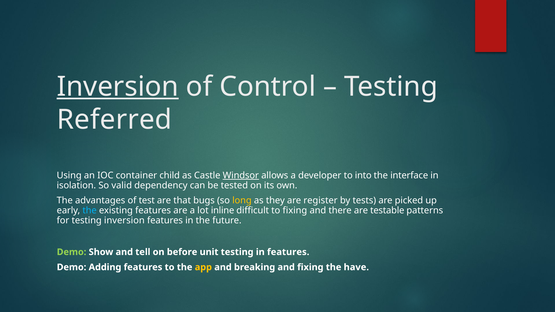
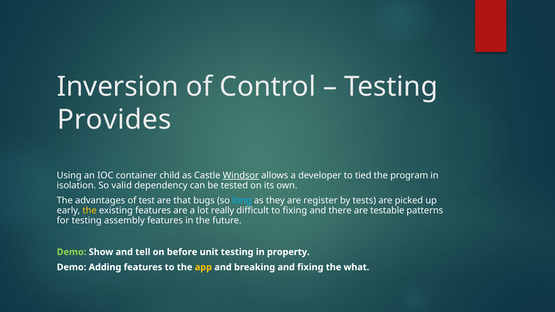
Inversion underline: present -> none (118, 87)
Referred: Referred -> Provides (114, 120)
into: into -> tied (363, 176)
interface: interface -> program (409, 176)
long colour: yellow -> light blue (242, 201)
the colour: light blue -> yellow (90, 211)
inline: inline -> really (223, 211)
testing inversion: inversion -> assembly (124, 221)
in features: features -> property (288, 252)
have: have -> what (356, 267)
